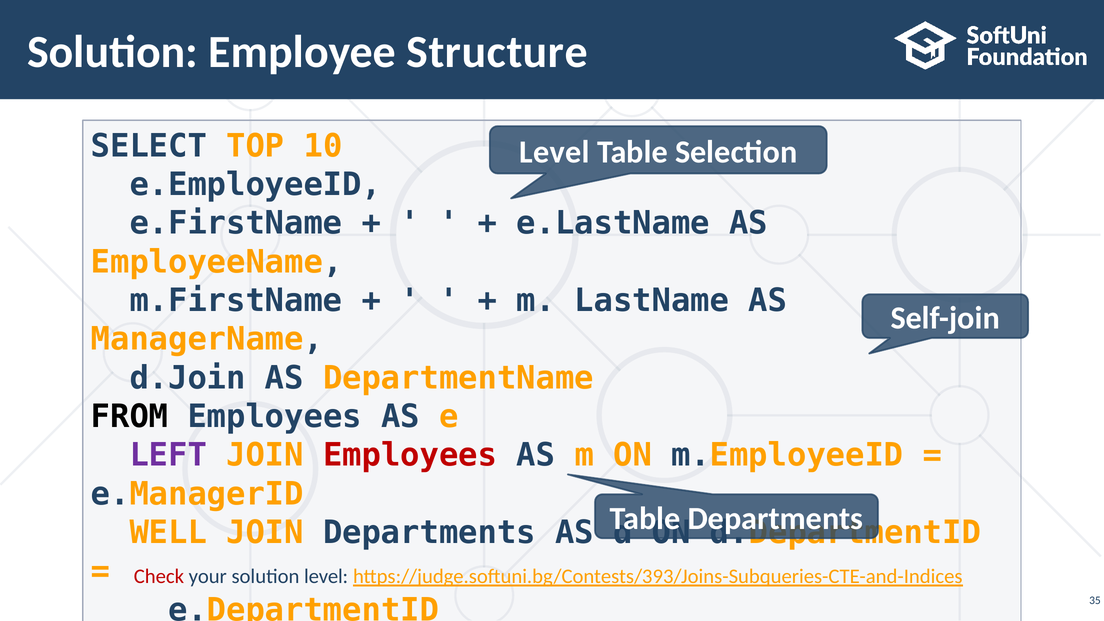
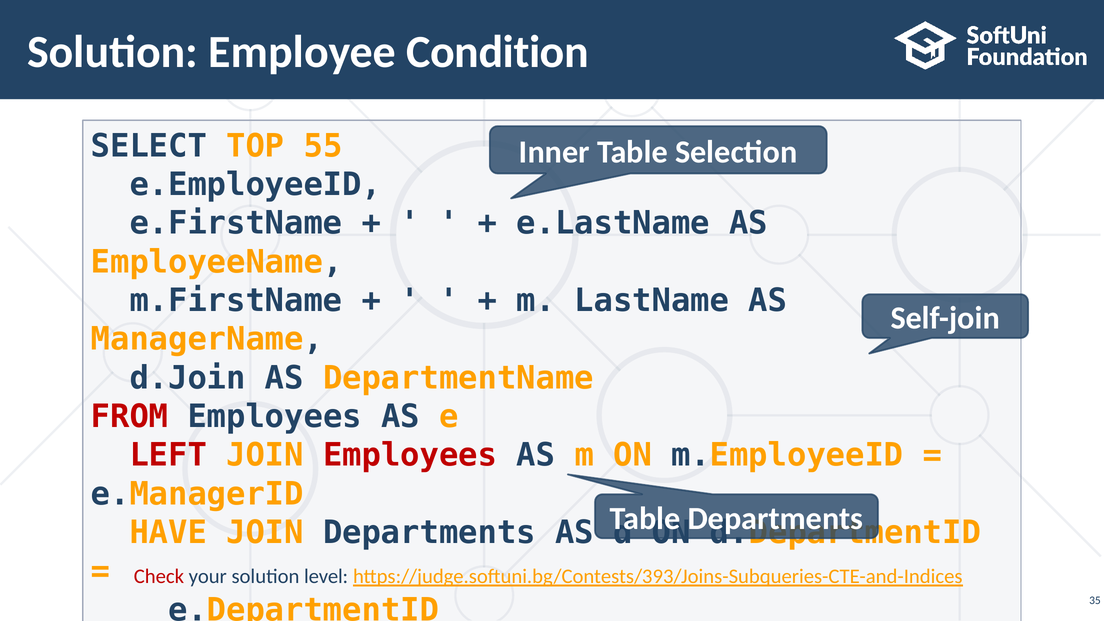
Structure: Structure -> Condition (498, 52)
10: 10 -> 55 (323, 146)
Level: Level -> Inner (554, 152)
FROM colour: black -> red (130, 417)
LEFT colour: purple -> red (168, 455)
WELL: WELL -> HAVE (168, 533)
